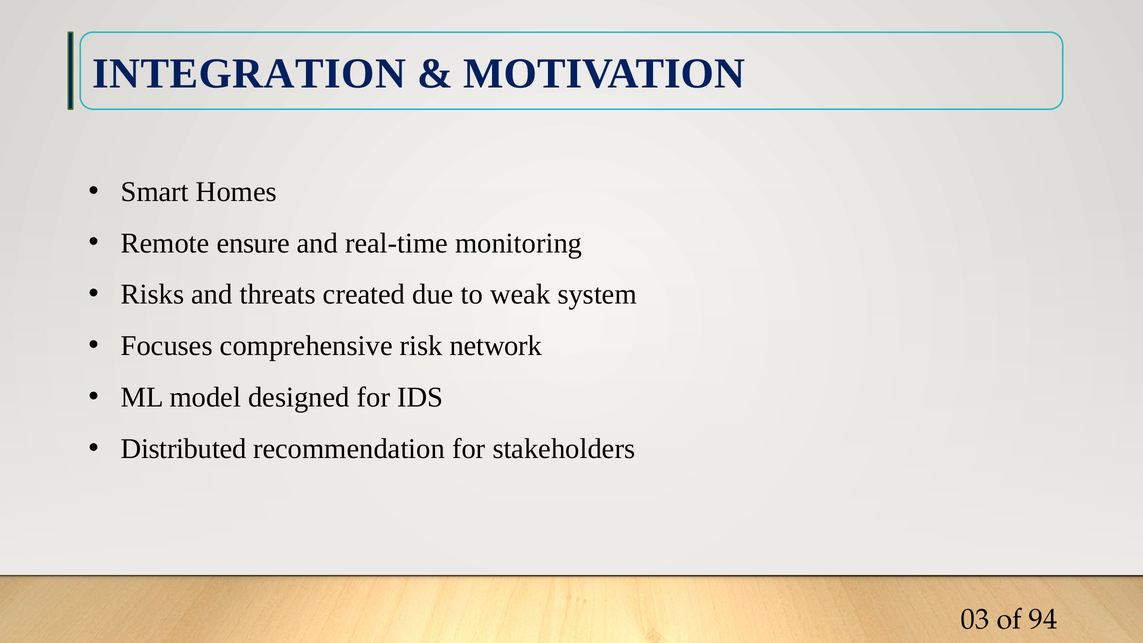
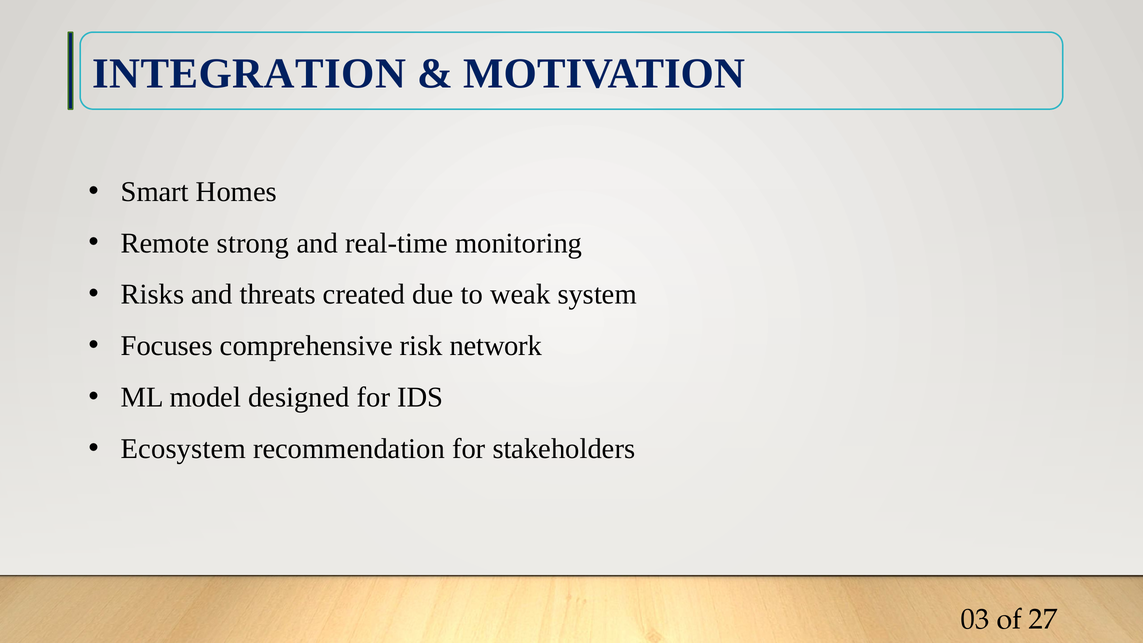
ensure: ensure -> strong (253, 243)
Distributed: Distributed -> Ecosystem (183, 449)
94: 94 -> 27 (1043, 619)
